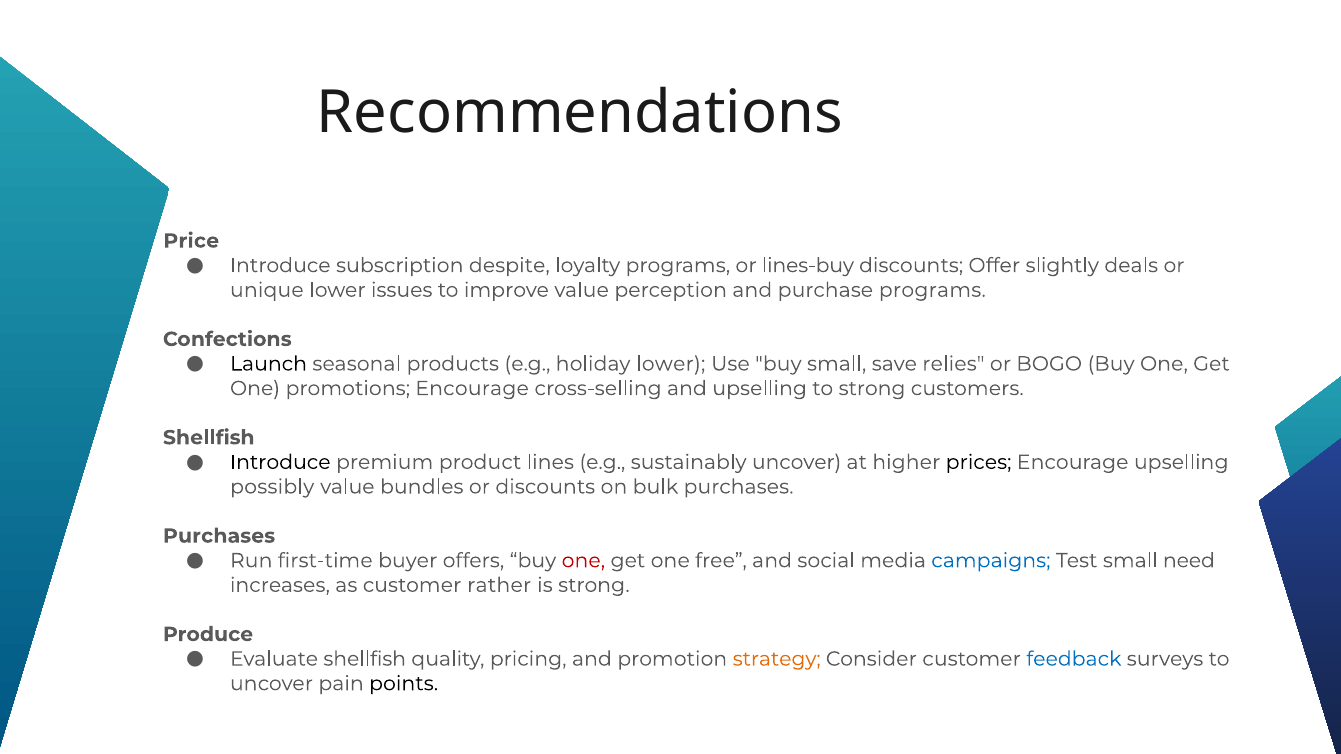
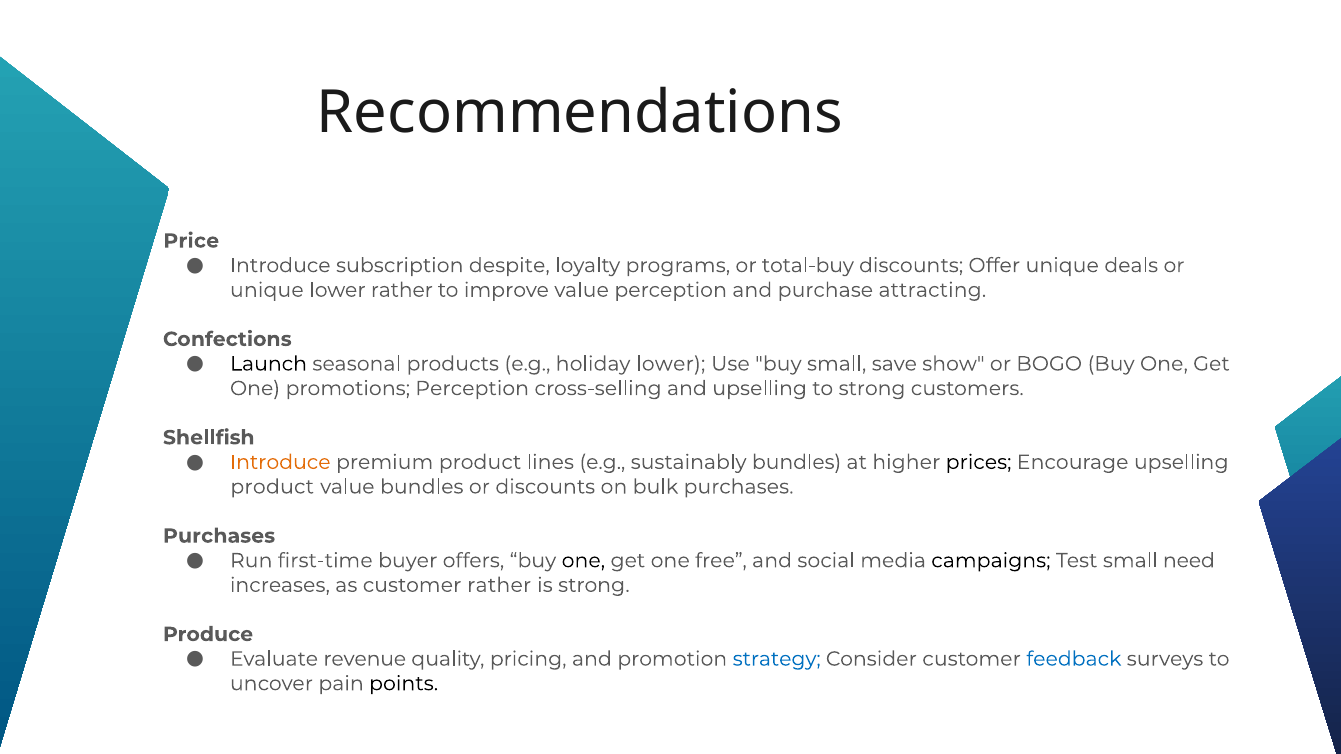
lines-buy: lines-buy -> total-buy (808, 266)
Offer slightly: slightly -> unique (1062, 266)
lower issues: issues -> rather (402, 290)
purchase programs: programs -> attracting (932, 290)
relies: relies -> show (953, 364)
promotions Encourage: Encourage -> Perception (472, 389)
Introduce colour: black -> orange (280, 462)
sustainably uncover: uncover -> bundles (797, 462)
possibly: possibly -> product (272, 487)
one colour: red -> black (583, 561)
campaigns colour: blue -> black (991, 561)
Evaluate shellfish: shellfish -> revenue (365, 659)
strategy colour: orange -> blue (777, 659)
